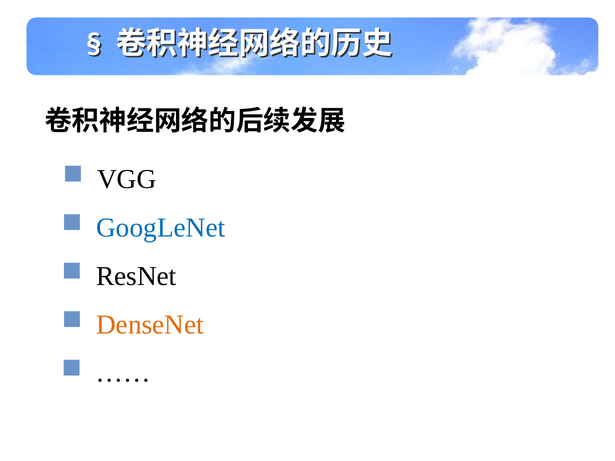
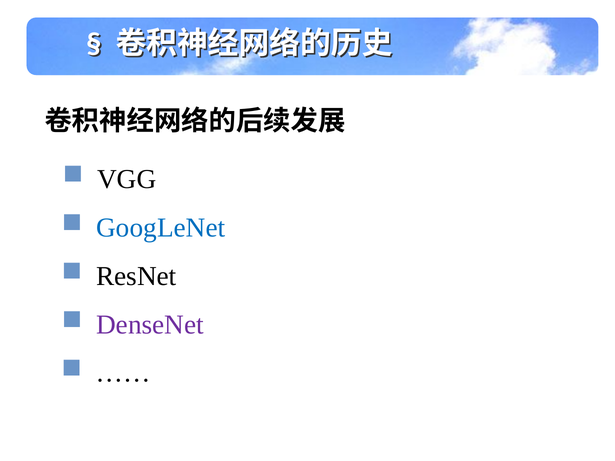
DenseNet colour: orange -> purple (150, 325)
